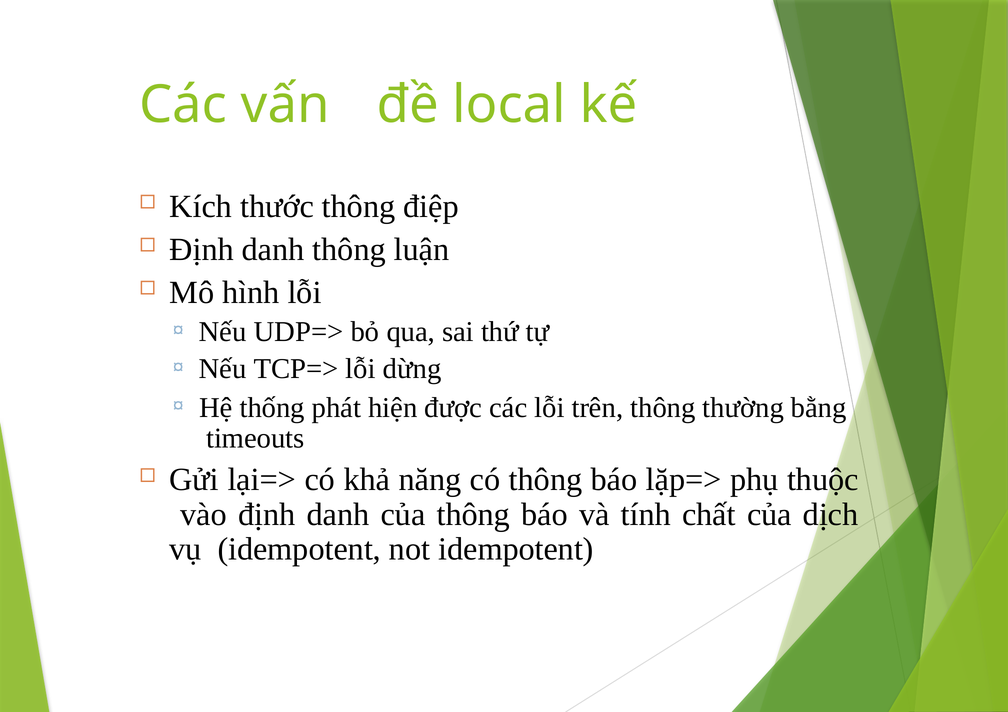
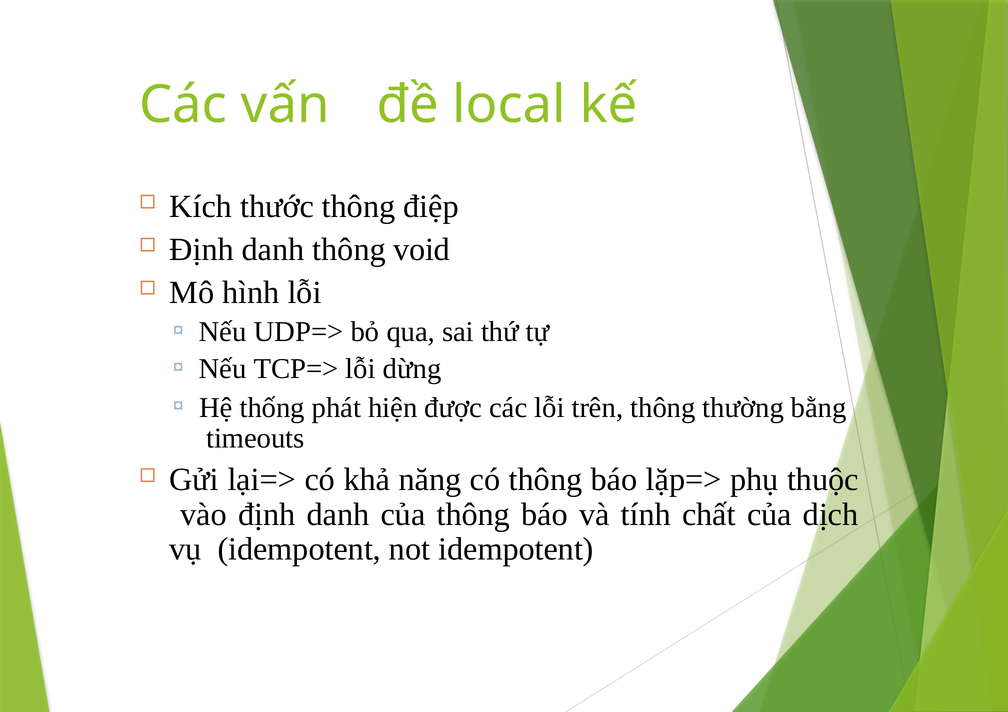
luận: luận -> void (422, 250)
